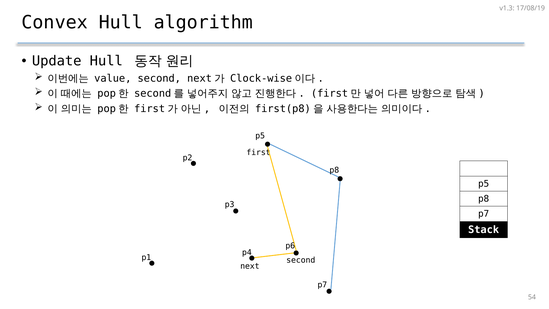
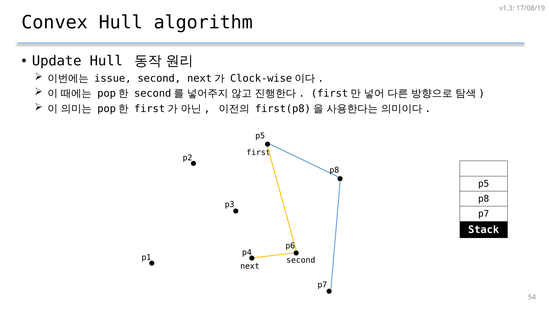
value: value -> issue (113, 78)
